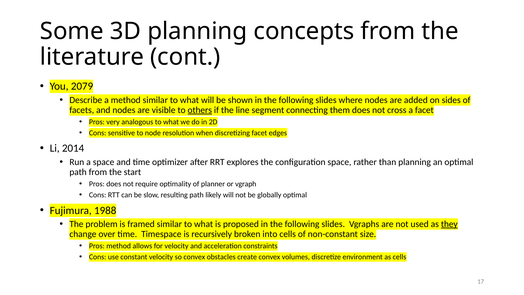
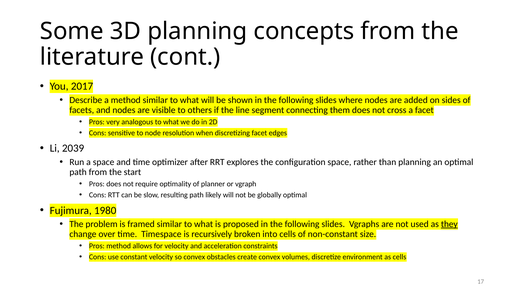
2079: 2079 -> 2017 (82, 86)
others underline: present -> none (200, 110)
2014: 2014 -> 2039 (73, 148)
1988: 1988 -> 1980 (105, 210)
